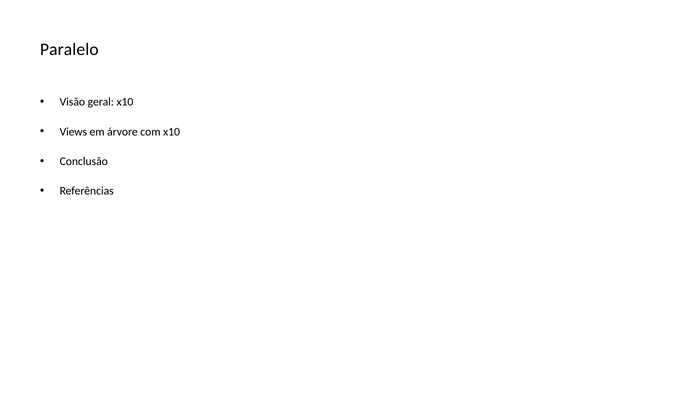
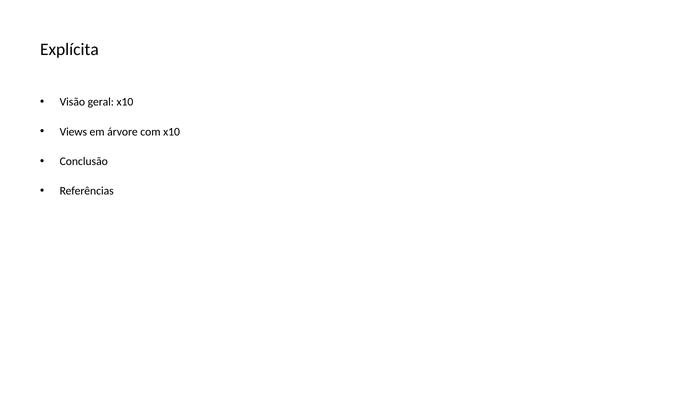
Paralelo: Paralelo -> Explícita (69, 50)
